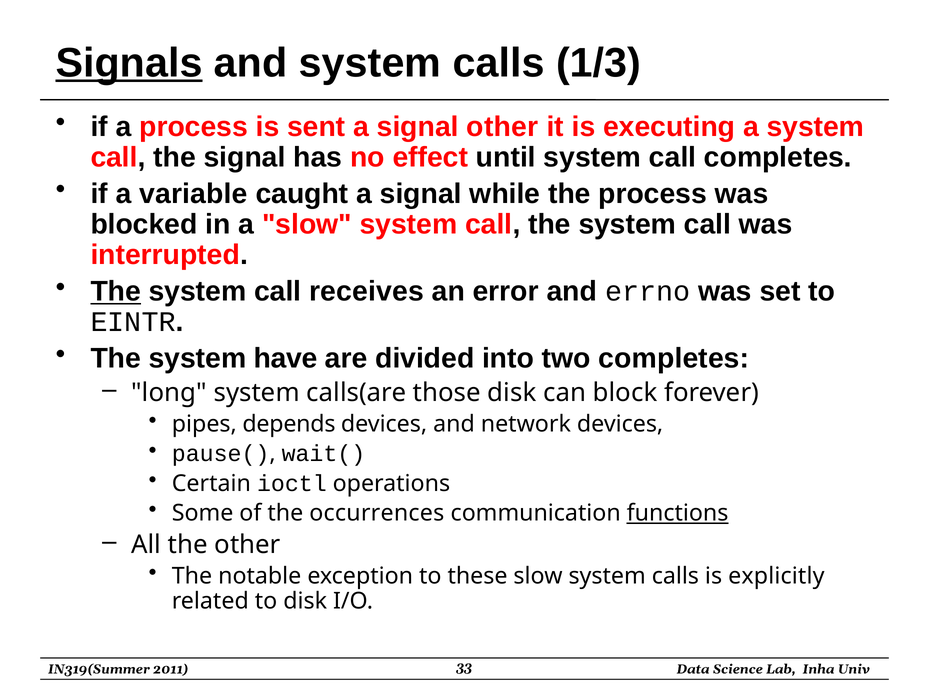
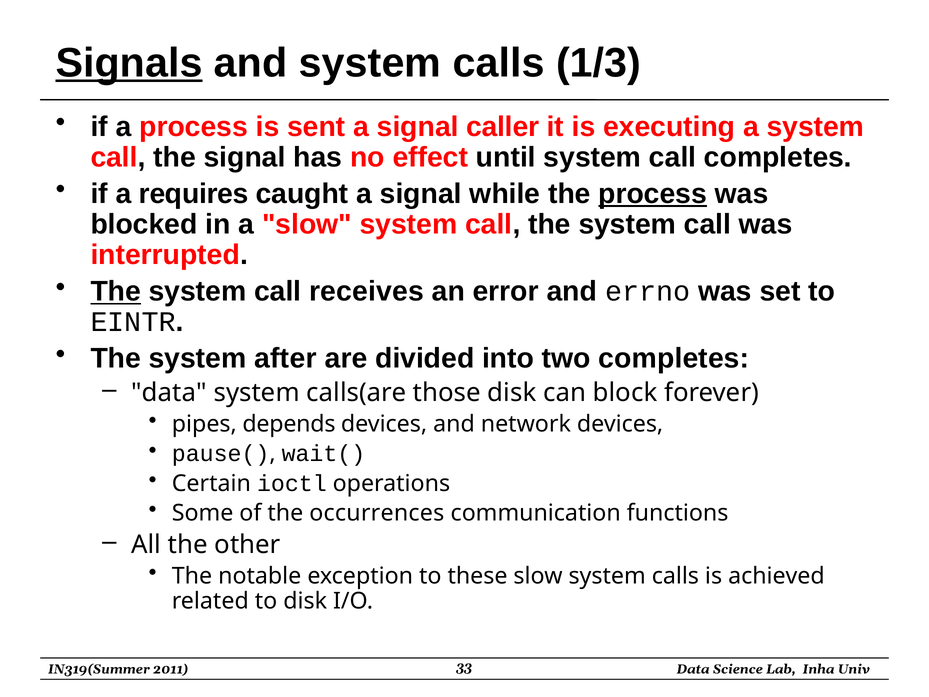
signal other: other -> caller (503, 127)
variable: variable -> requires (194, 194)
process underline: none -> present (653, 194)
have: have -> after (285, 358)
long: long -> data (169, 393)
functions underline: present -> none (678, 513)
explicitly: explicitly -> achieved (776, 576)
